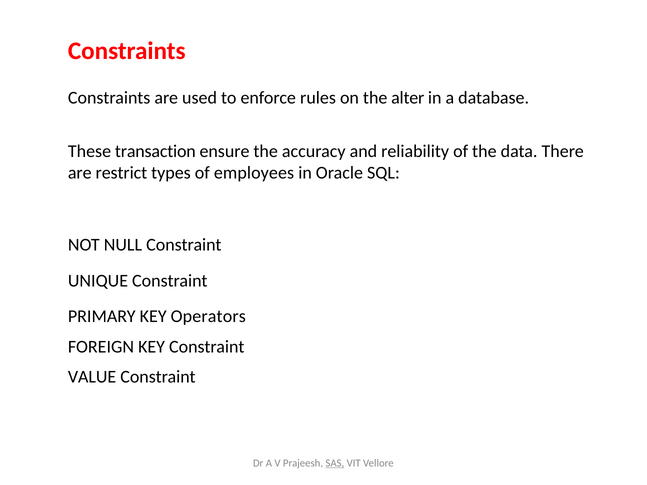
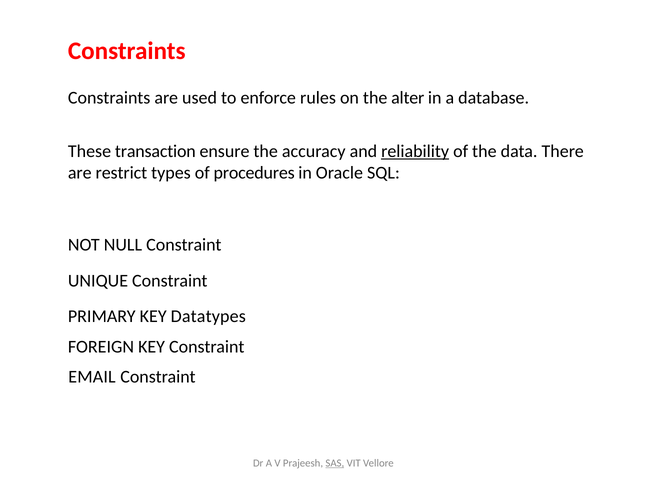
reliability underline: none -> present (415, 151)
employees: employees -> procedures (254, 173)
Operators: Operators -> Datatypes (208, 317)
VALUE: VALUE -> EMAIL (92, 377)
